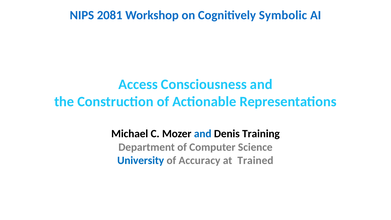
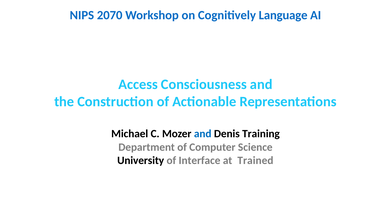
2081: 2081 -> 2070 (110, 15)
Symbolic: Symbolic -> Language (283, 15)
University colour: blue -> black (141, 160)
Accuracy: Accuracy -> Interface (199, 160)
